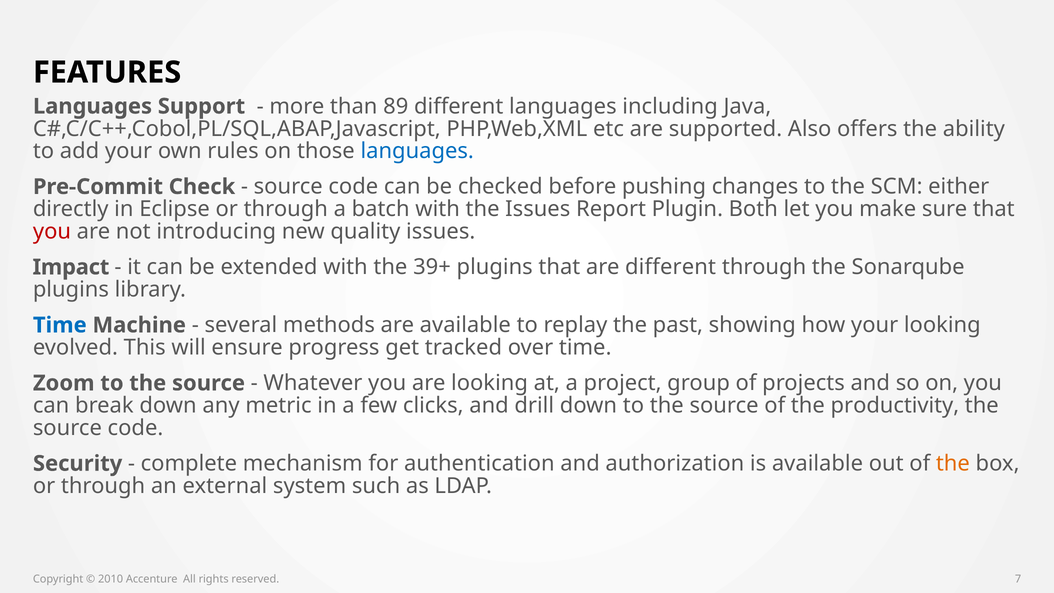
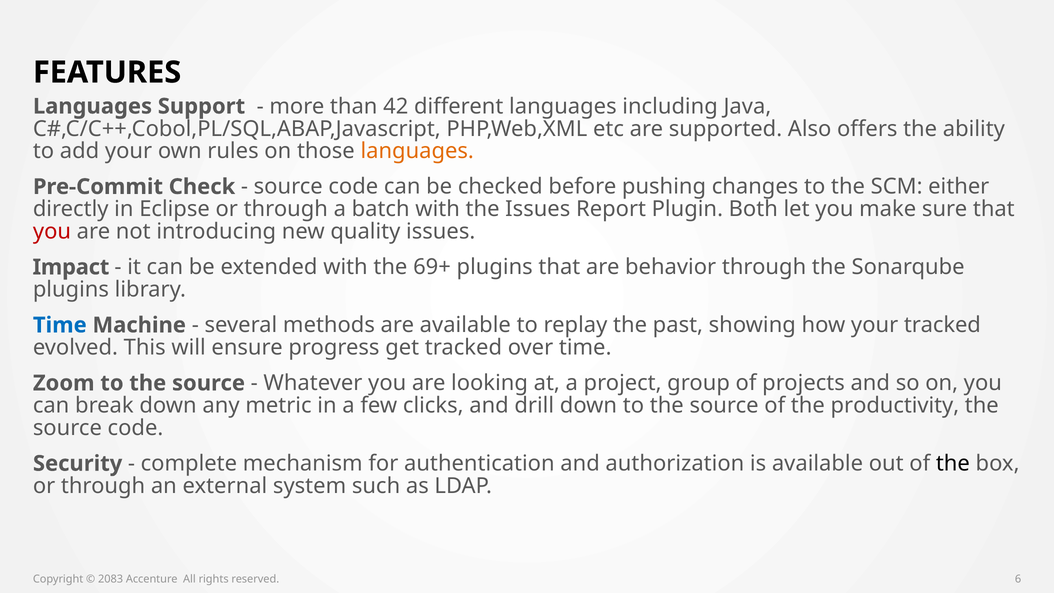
89: 89 -> 42 (396, 106)
languages colour: blue -> orange (417, 151)
39+: 39+ -> 69+ (432, 267)
are different: different -> behavior (671, 267)
your looking: looking -> tracked (942, 325)
the colour: orange -> black (953, 463)
2010: 2010 -> 2083 (111, 579)
7: 7 -> 6 (1018, 579)
